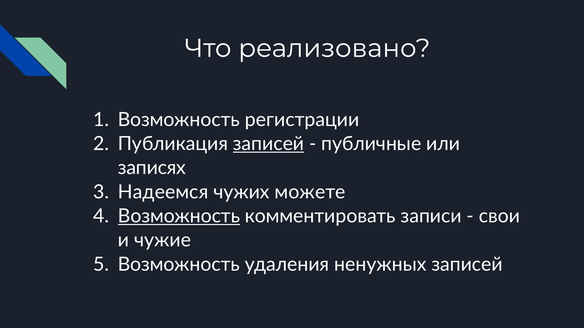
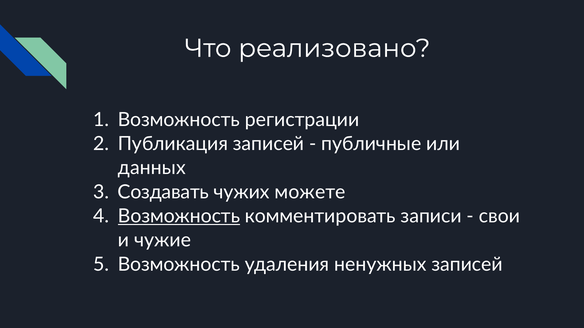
записей underline: present -> none (269, 144)
записях: записях -> данных (152, 168)
Надеемся: Надеемся -> Создавать (163, 192)
